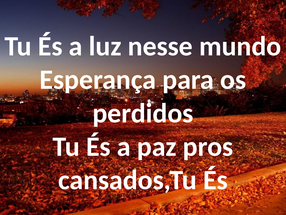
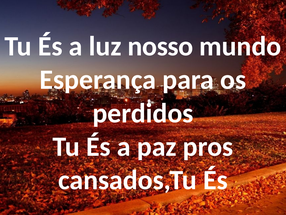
nesse: nesse -> nosso (160, 46)
